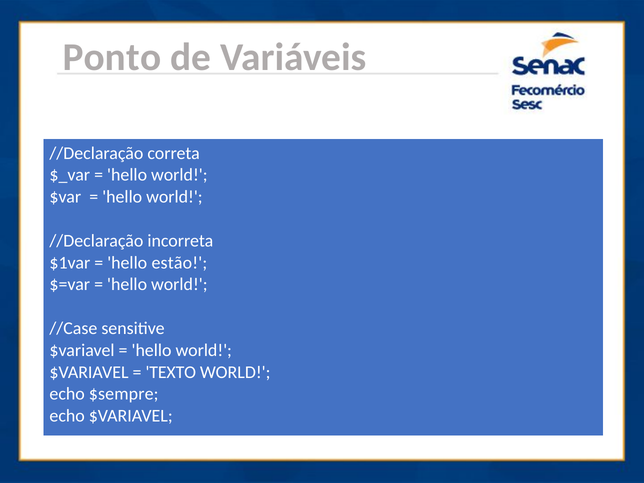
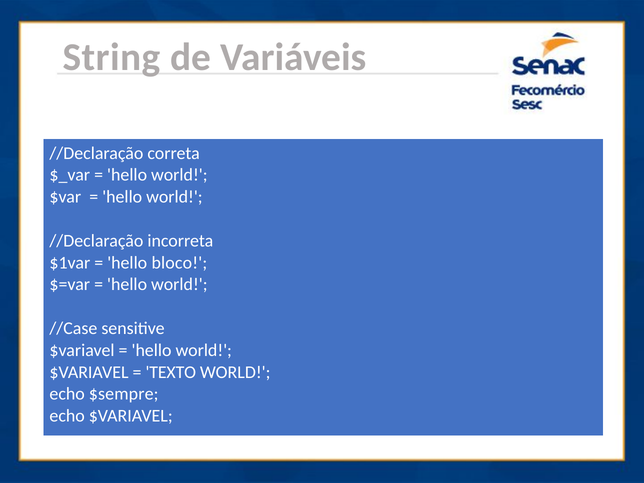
Ponto: Ponto -> String (112, 57)
estão: estão -> bloco (179, 263)
